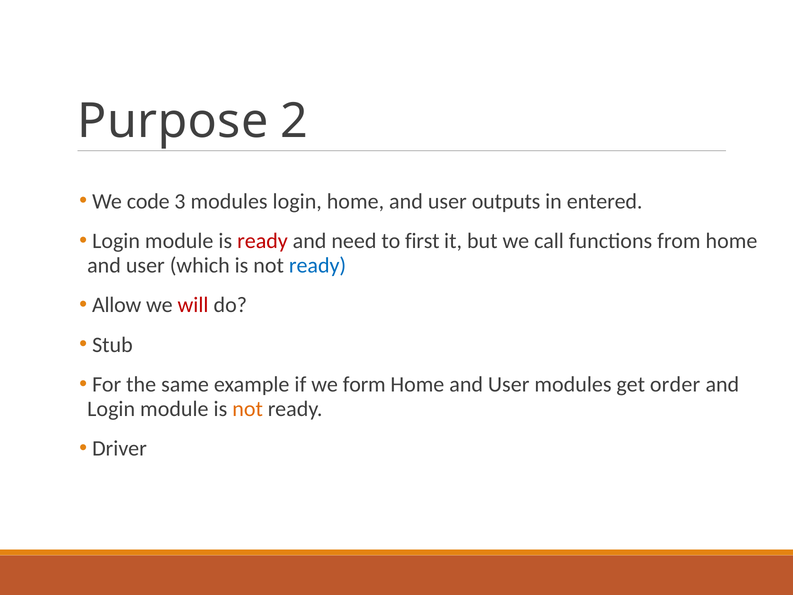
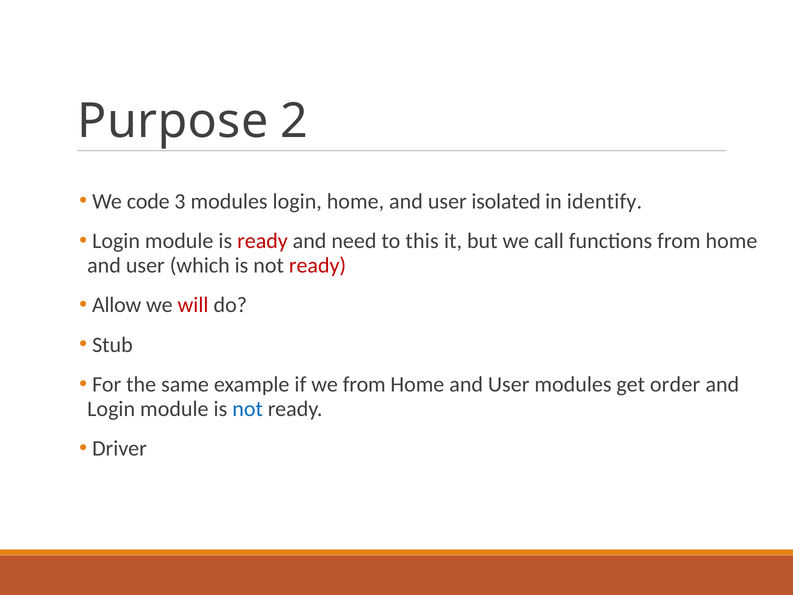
outputs: outputs -> isolated (506, 201)
entered: entered -> identify (604, 201)
first: first -> this (422, 241)
ready colour: blue -> red (318, 265)
we form: form -> from (364, 384)
not colour: orange -> blue (248, 409)
